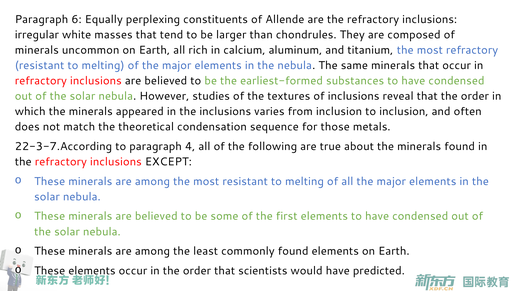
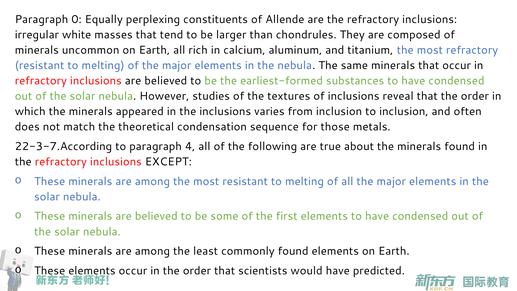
6: 6 -> 0 (77, 19)
